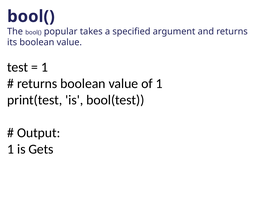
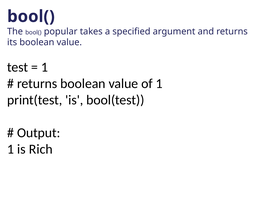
Gets: Gets -> Rich (41, 149)
